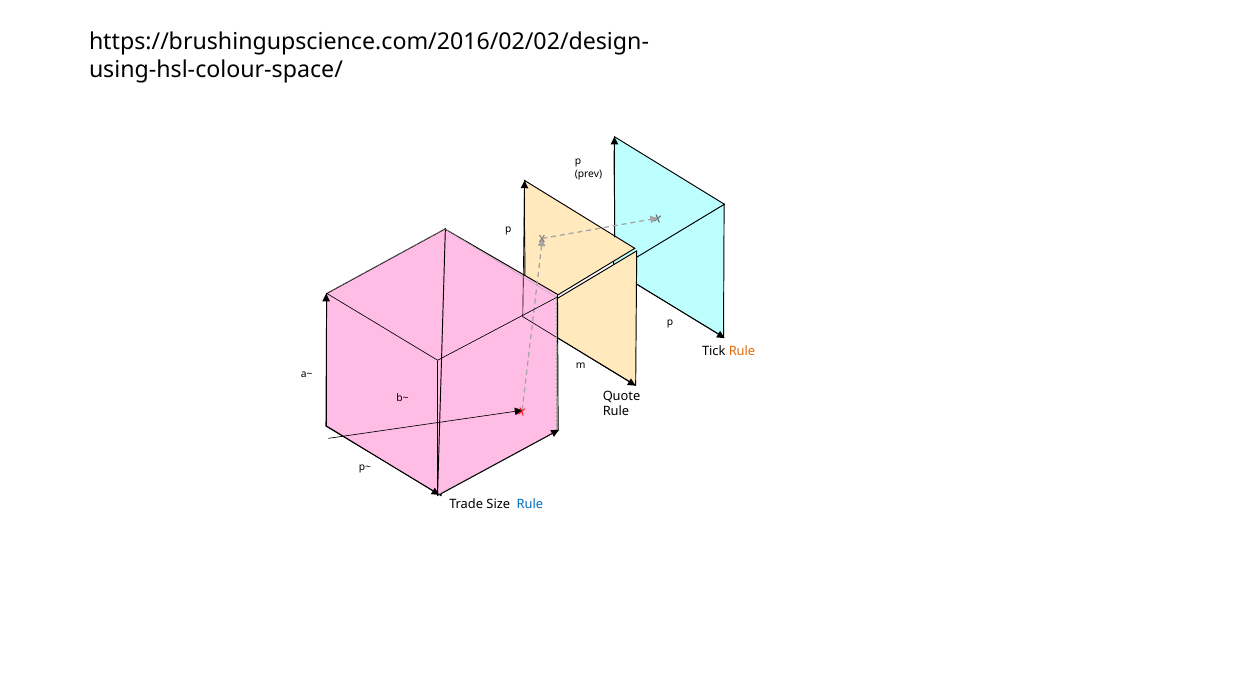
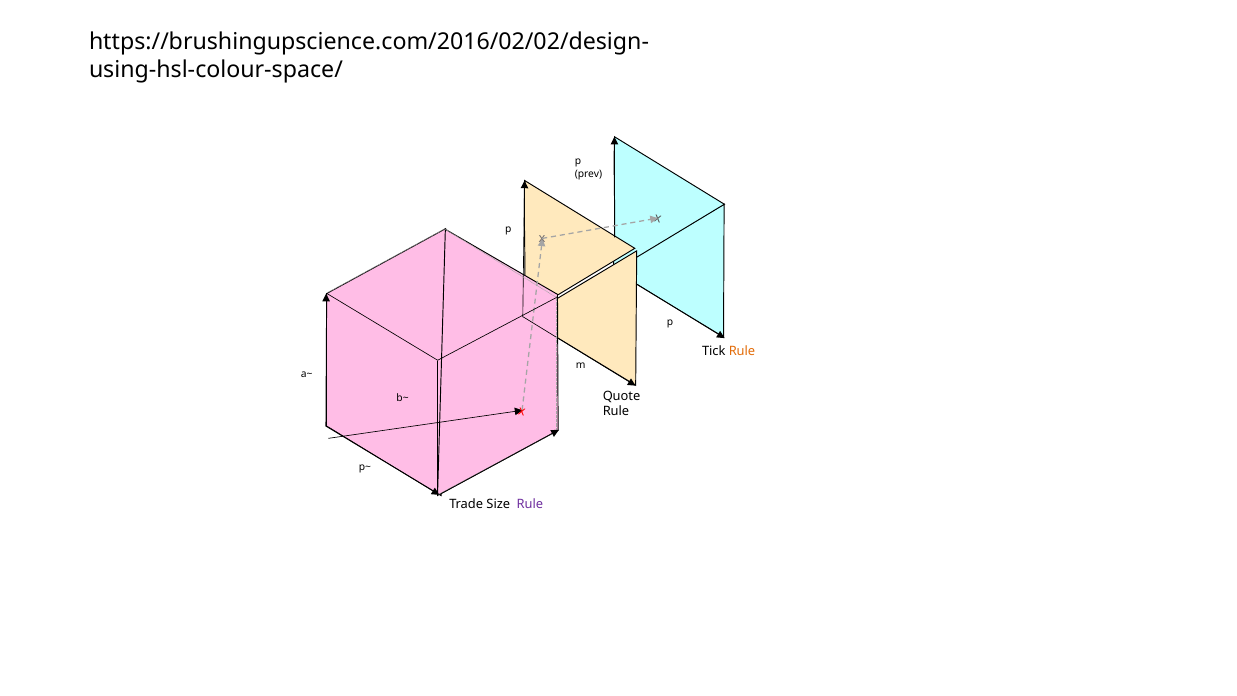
Rule colour: blue -> purple (530, 504)
